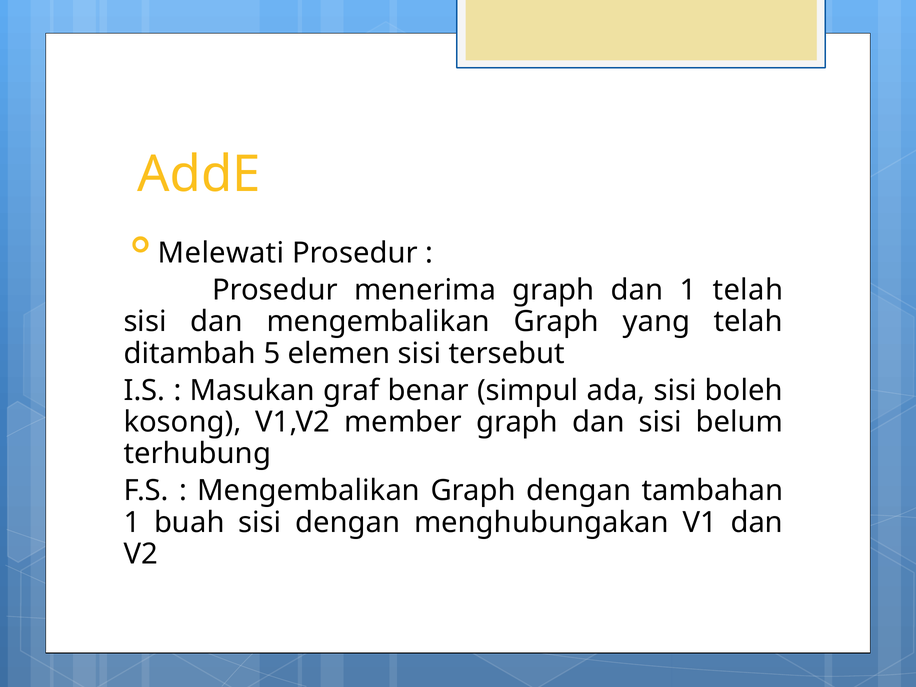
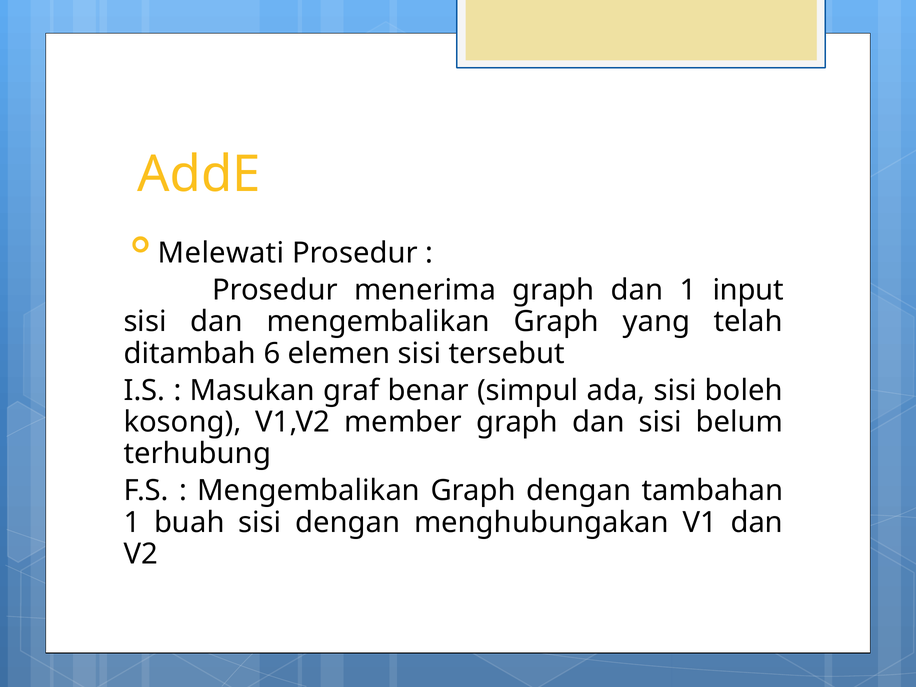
1 telah: telah -> input (748, 290)
5: 5 -> 6 (272, 353)
